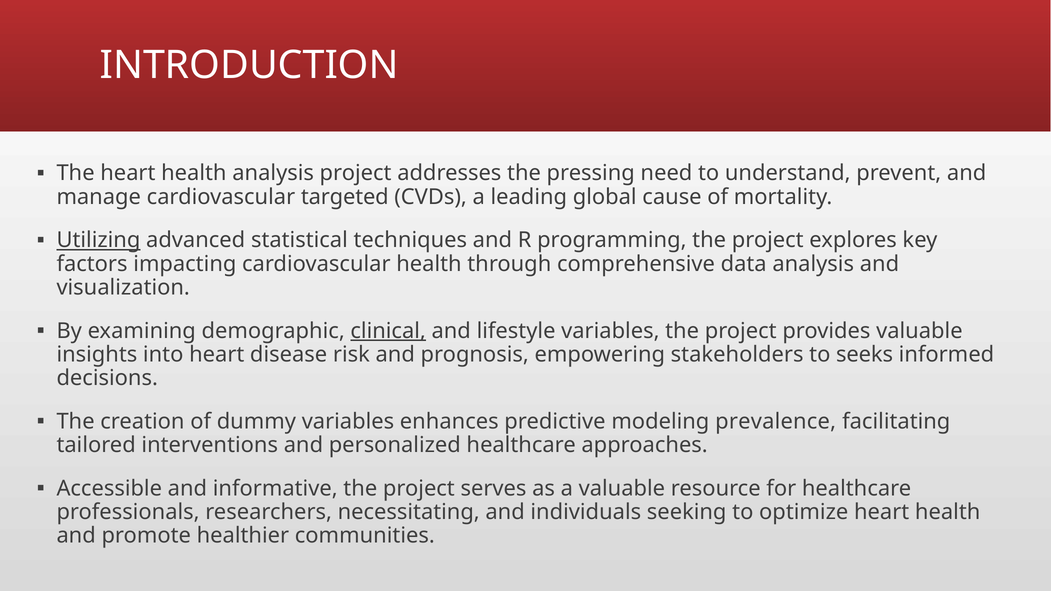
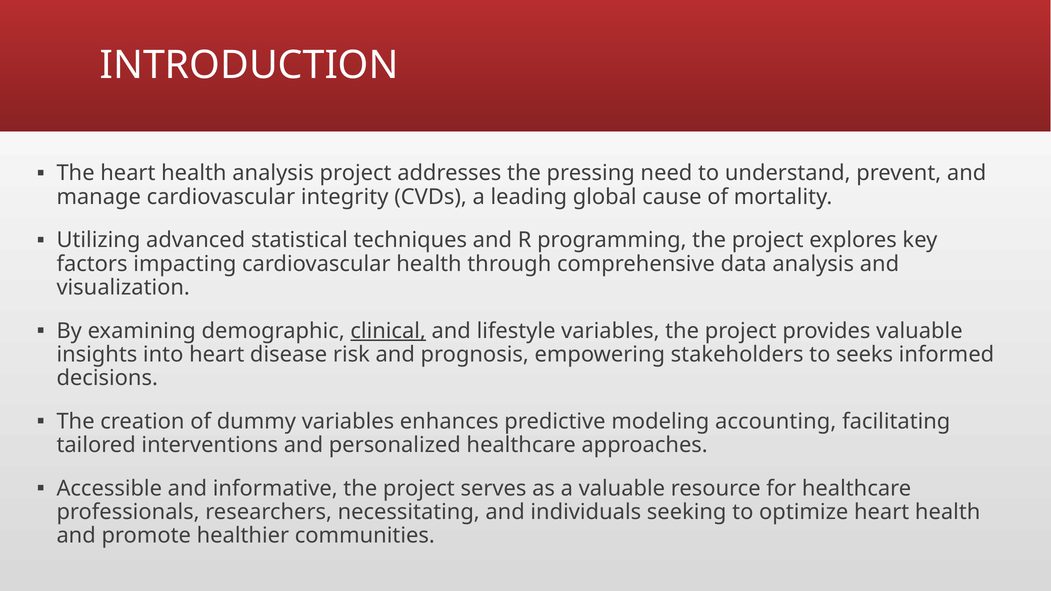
targeted: targeted -> integrity (345, 197)
Utilizing underline: present -> none (98, 240)
prevalence: prevalence -> accounting (776, 422)
